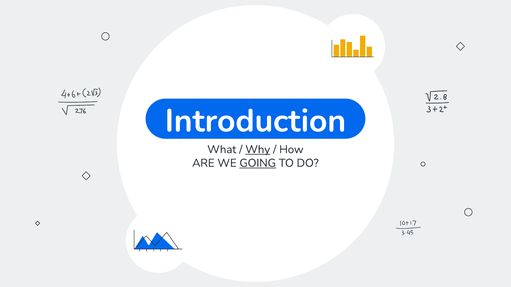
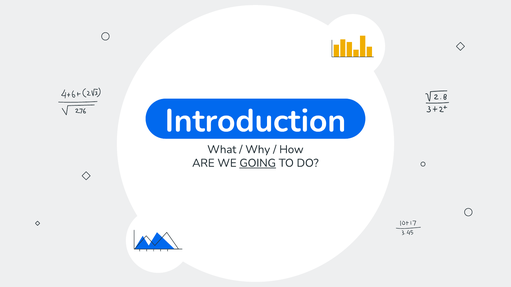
Why underline: present -> none (258, 150)
